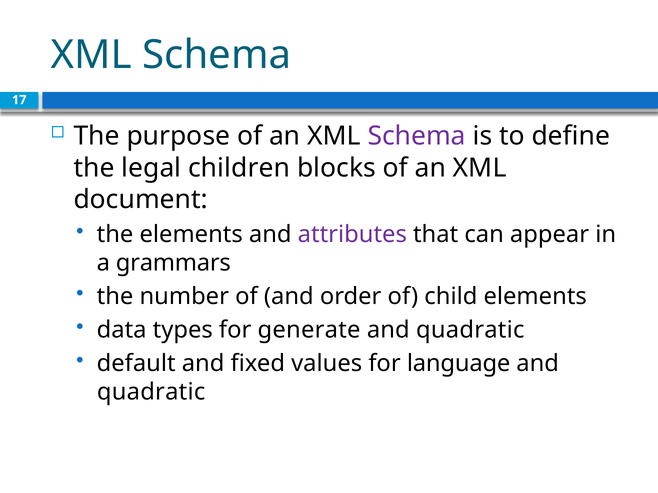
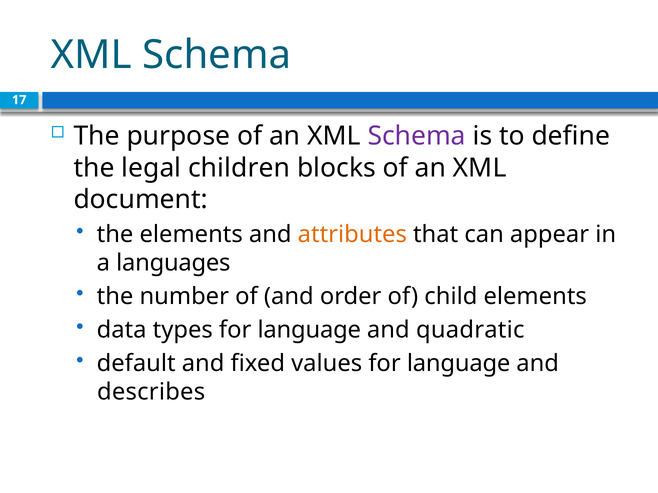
attributes colour: purple -> orange (352, 235)
grammars: grammars -> languages (173, 263)
types for generate: generate -> language (309, 330)
quadratic: quadratic -> describes (151, 392)
